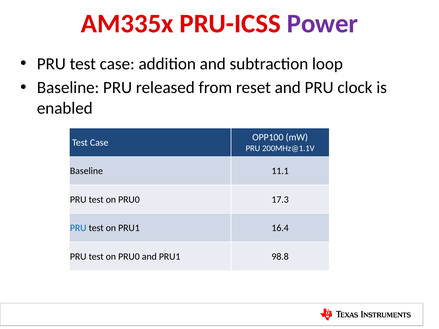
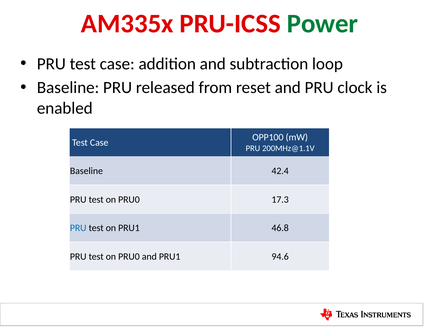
Power colour: purple -> green (322, 24)
11.1: 11.1 -> 42.4 (280, 171)
16.4: 16.4 -> 46.8 (280, 228)
98.8: 98.8 -> 94.6 (280, 257)
